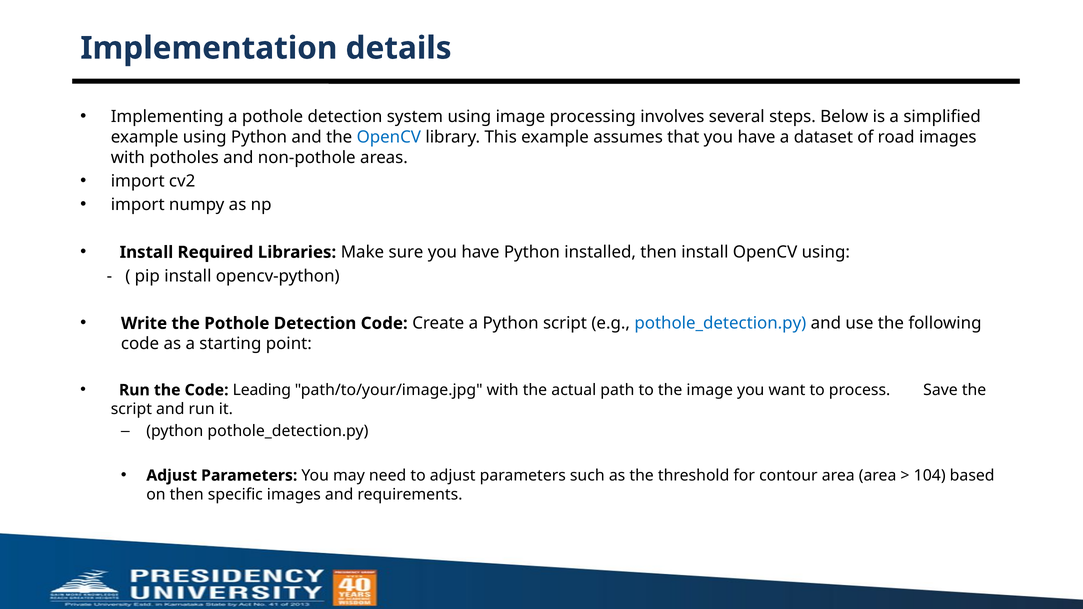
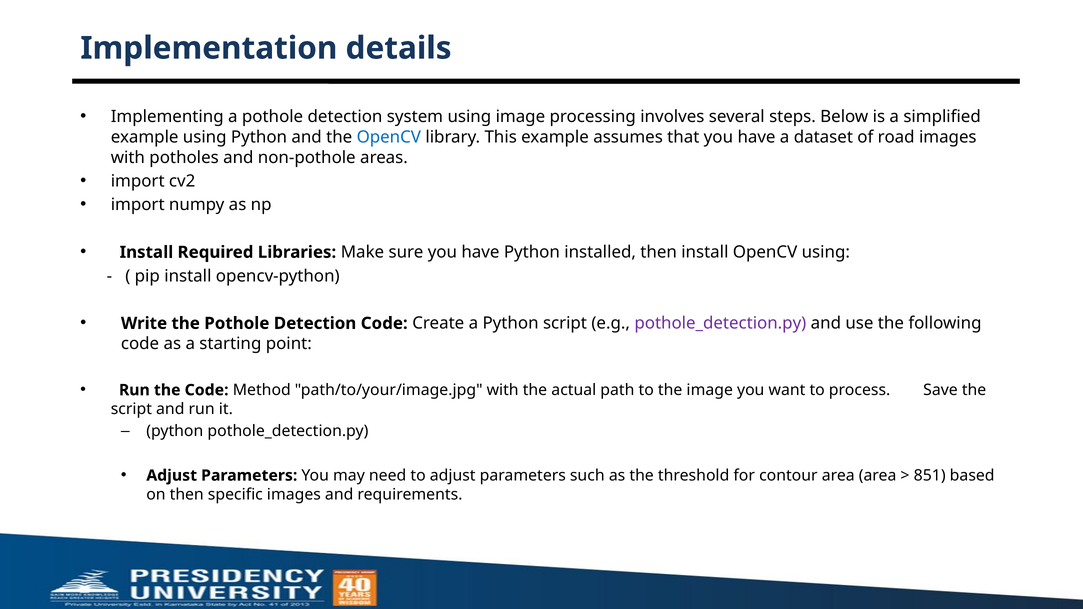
pothole_detection.py colour: blue -> purple (720, 323)
Leading: Leading -> Method (262, 390)
104: 104 -> 851 (930, 476)
